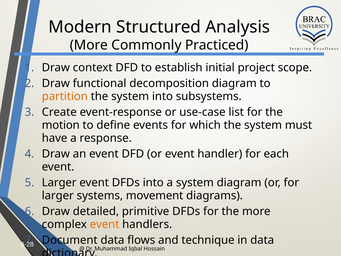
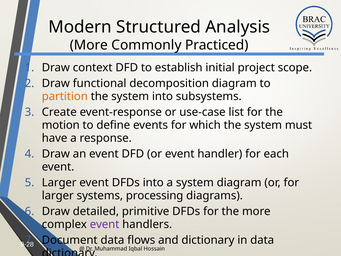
movement: movement -> processing (155, 195)
event colour: orange -> purple (105, 224)
and technique: technique -> dictionary (208, 240)
